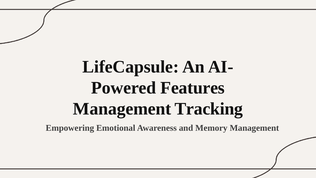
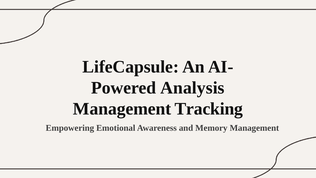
Features: Features -> Analysis (193, 88)
